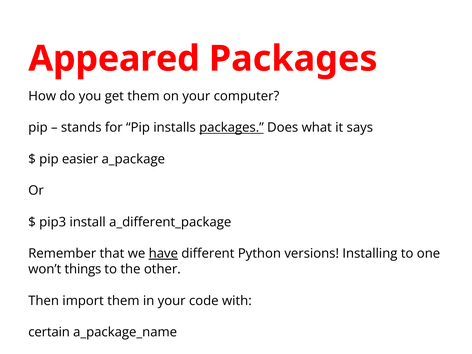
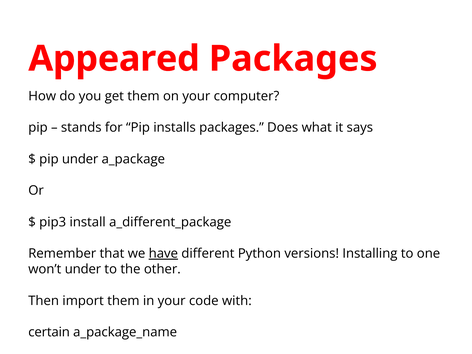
packages underline: present -> none (231, 128)
pip easier: easier -> under (80, 159)
won’t things: things -> under (83, 269)
